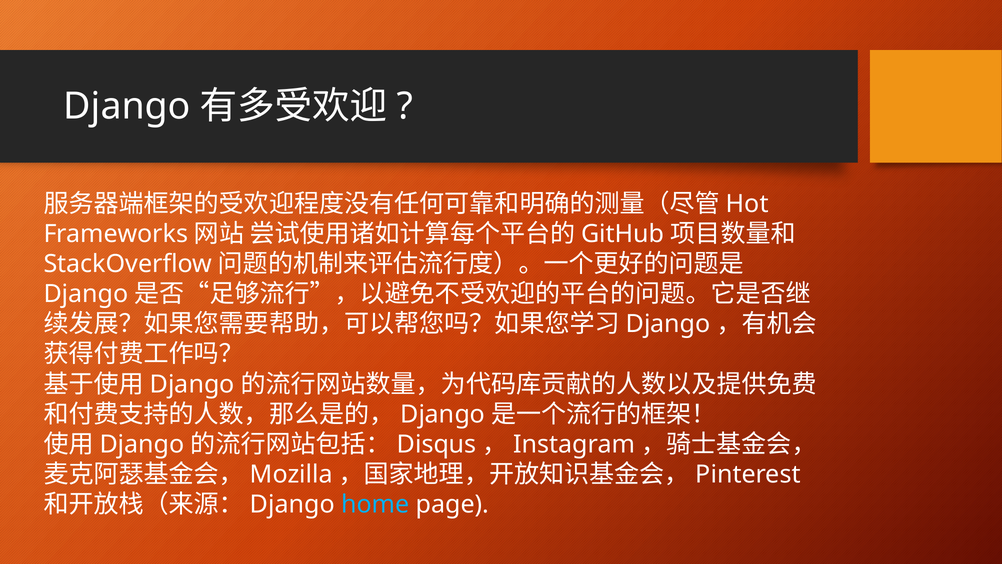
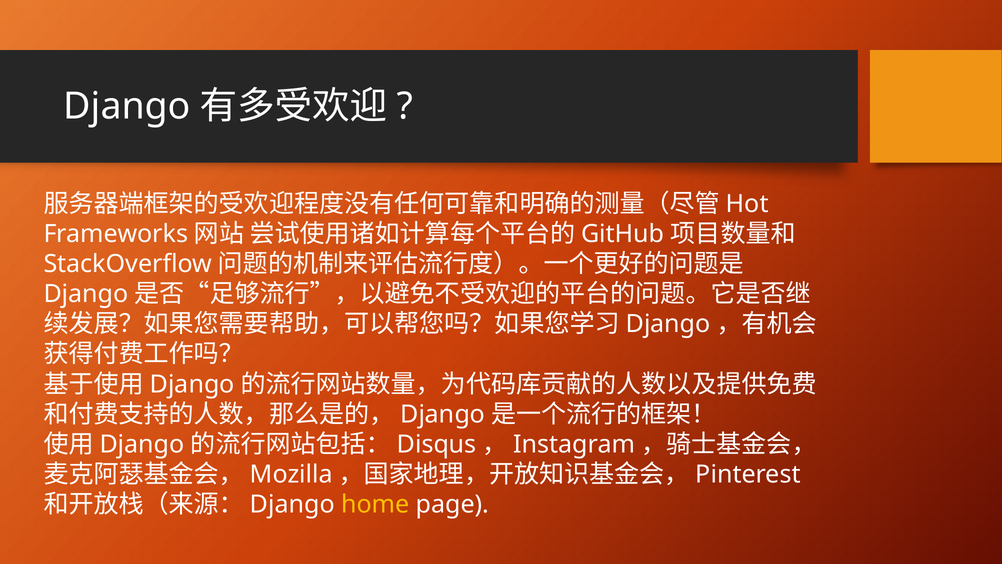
home colour: light blue -> yellow (375, 504)
